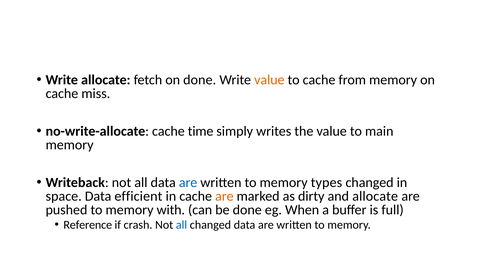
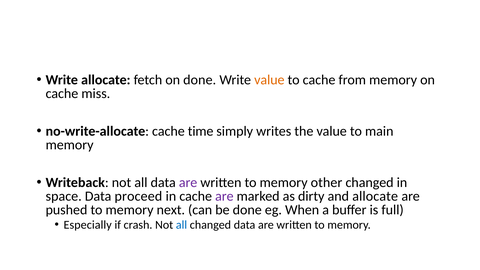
are colour: blue -> purple (188, 183)
types: types -> other (327, 183)
efficient: efficient -> proceed (138, 196)
are colour: orange -> purple (224, 196)
with: with -> next (171, 210)
Reference: Reference -> Especially (88, 225)
